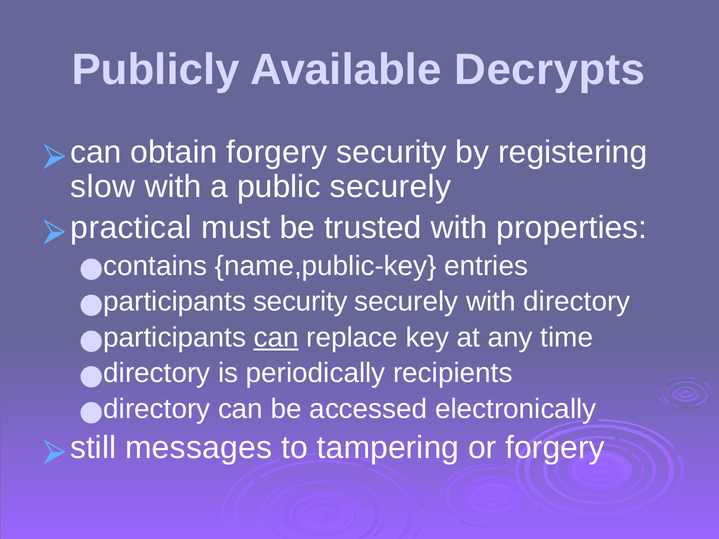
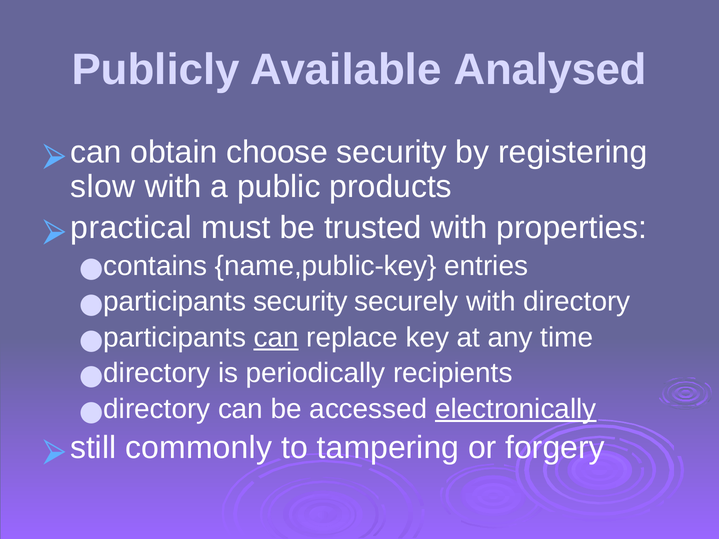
Decrypts: Decrypts -> Analysed (550, 70)
obtain forgery: forgery -> choose (277, 153)
public securely: securely -> products (391, 187)
electronically underline: none -> present (516, 409)
messages: messages -> commonly (199, 448)
